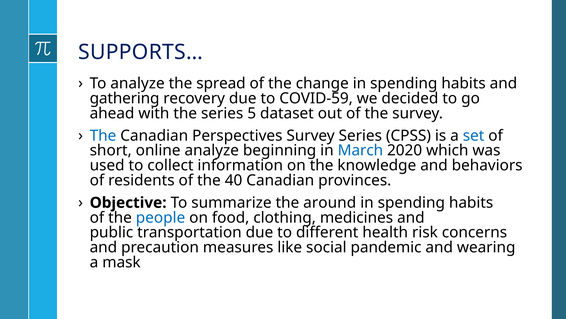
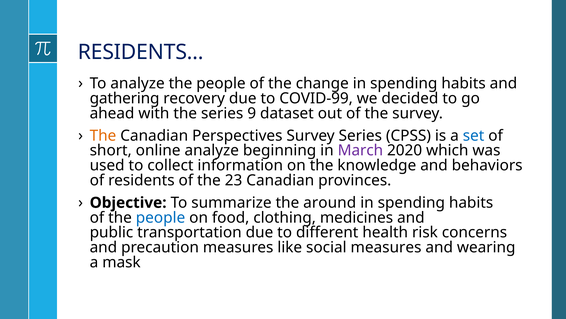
SUPPORTS…: SUPPORTS… -> RESIDENTS… (141, 52)
analyze the spread: spread -> people (221, 83)
COVID-59: COVID-59 -> COVID-99 (316, 98)
5: 5 -> 9 (252, 113)
The colour: blue -> orange (103, 135)
March colour: blue -> purple (360, 150)
40: 40 -> 23 (234, 180)
social pandemic: pandemic -> measures (386, 247)
